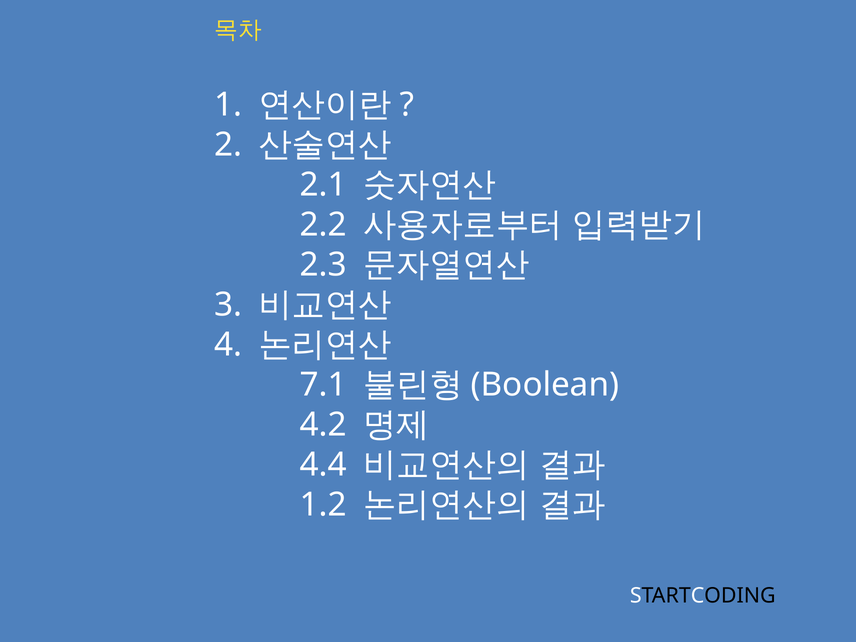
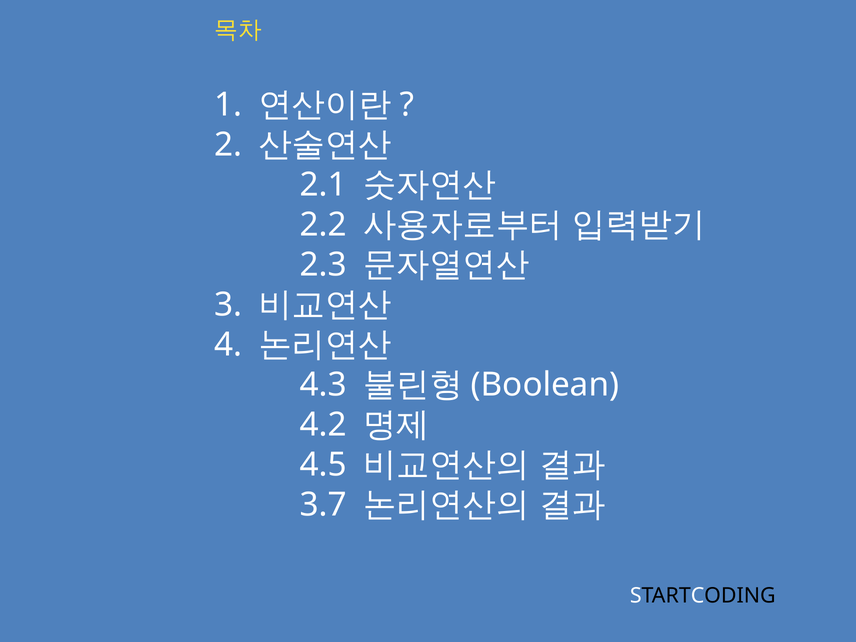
7.1: 7.1 -> 4.3 (323, 385)
4.4: 4.4 -> 4.5 (323, 465)
1.2: 1.2 -> 3.7 (323, 505)
